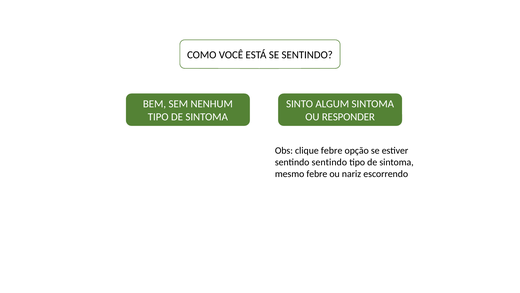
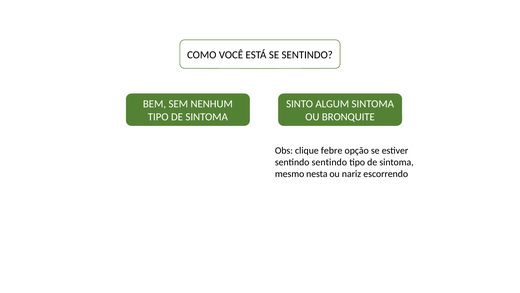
RESPONDER: RESPONDER -> BRONQUITE (348, 117)
mesmo febre: febre -> nesta (317, 174)
